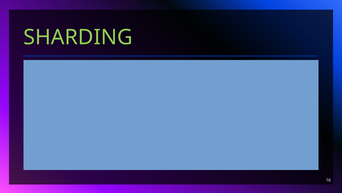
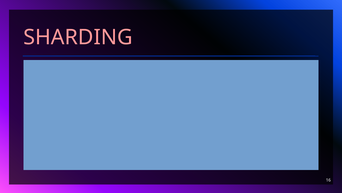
SHARDING colour: light green -> pink (78, 37)
